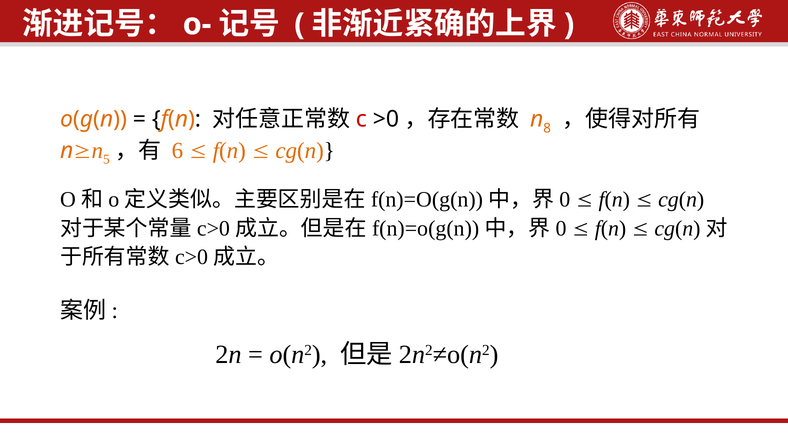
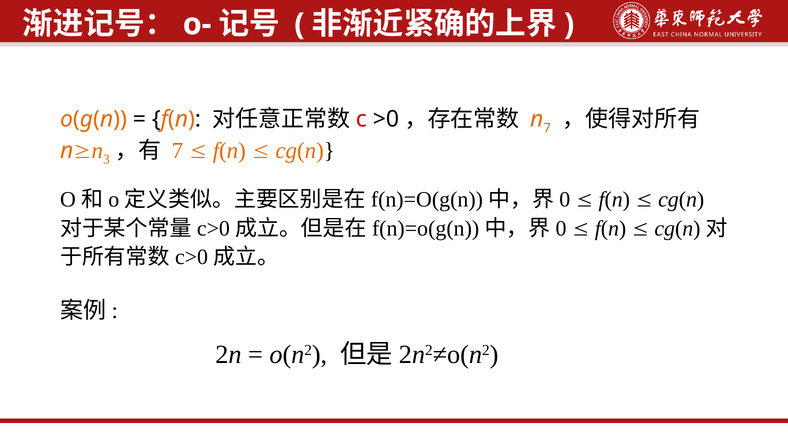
8: 8 -> 7 (547, 128)
5: 5 -> 3 (106, 160)
6: 6 -> 7 (177, 151)
